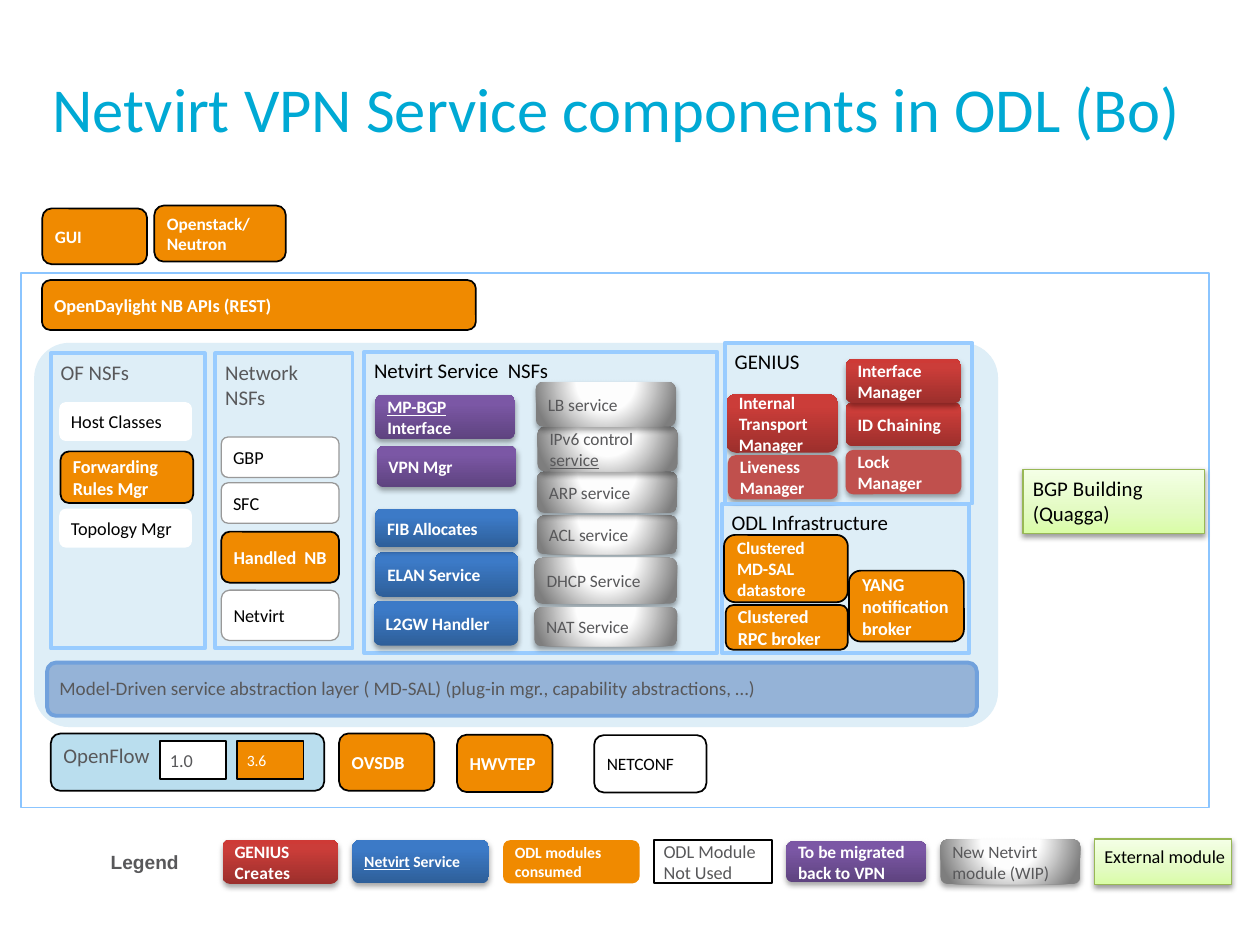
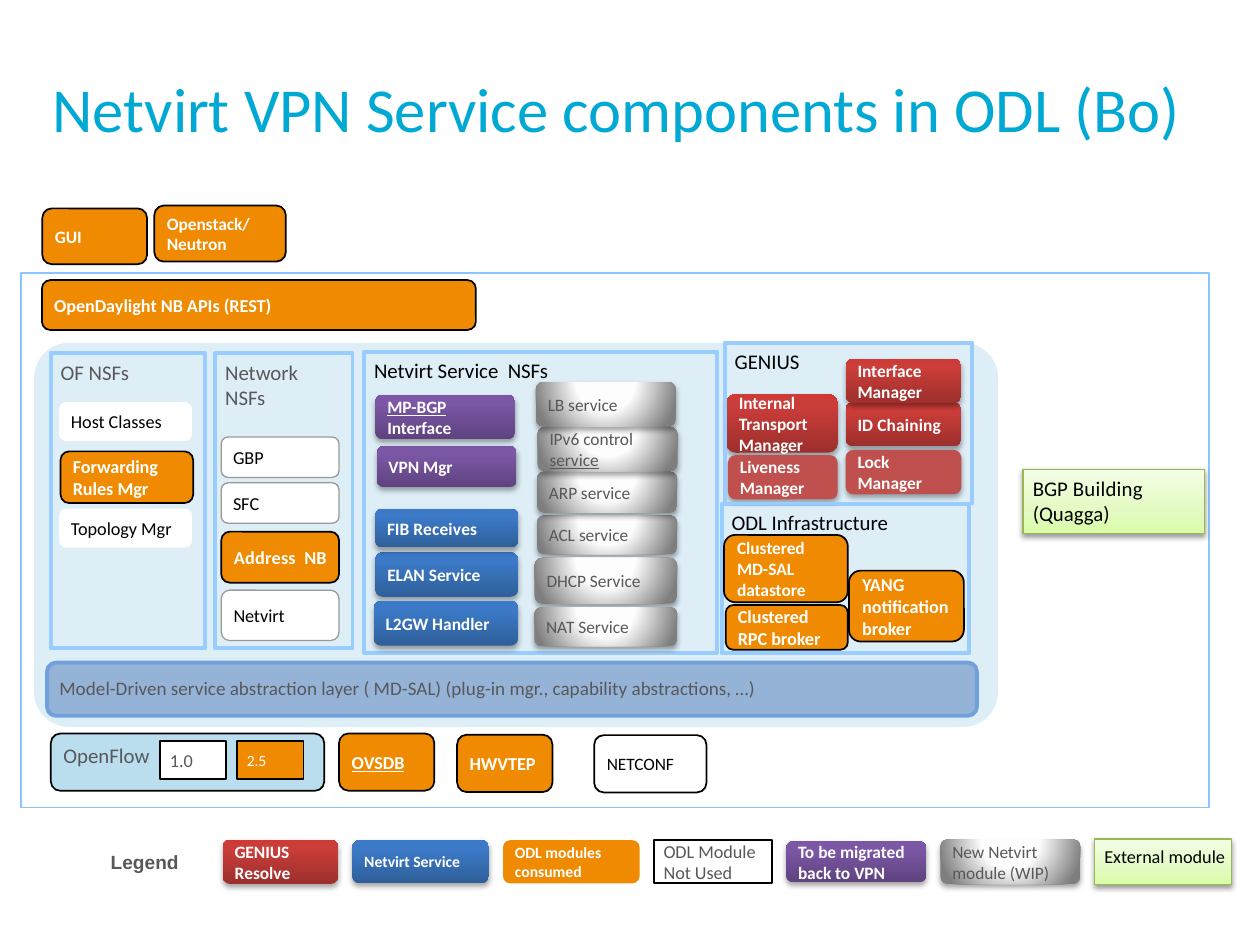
Allocates: Allocates -> Receives (445, 529)
Handled: Handled -> Address (265, 559)
3.6: 3.6 -> 2.5 (257, 761)
OVSDB underline: none -> present (378, 763)
Netvirt underline: present -> none (387, 863)
Creates: Creates -> Resolve (262, 874)
